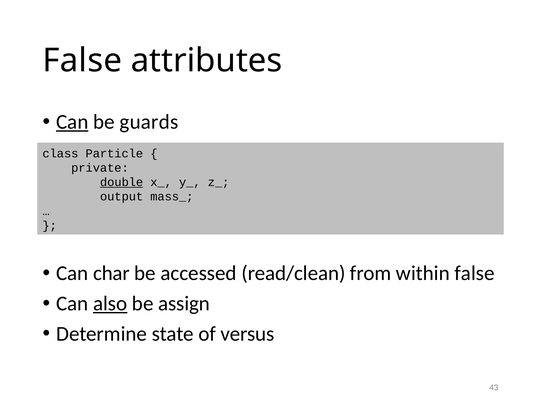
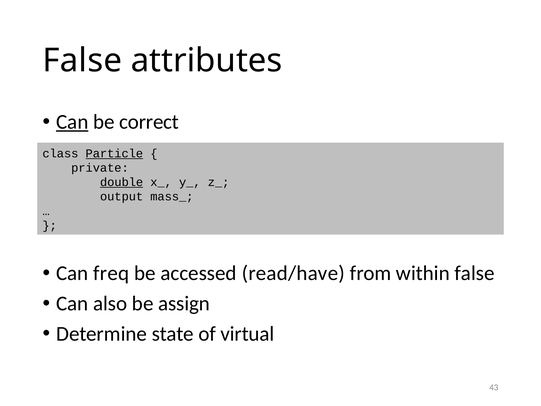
guards: guards -> correct (149, 122)
Particle underline: none -> present (114, 153)
char: char -> freq (111, 273)
read/clean: read/clean -> read/have (293, 273)
also underline: present -> none (110, 303)
versus: versus -> virtual (247, 334)
